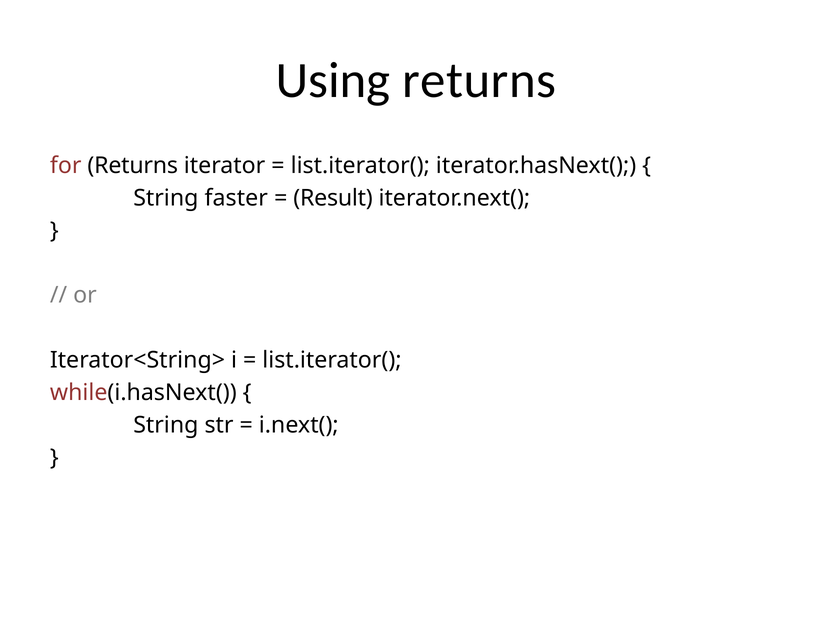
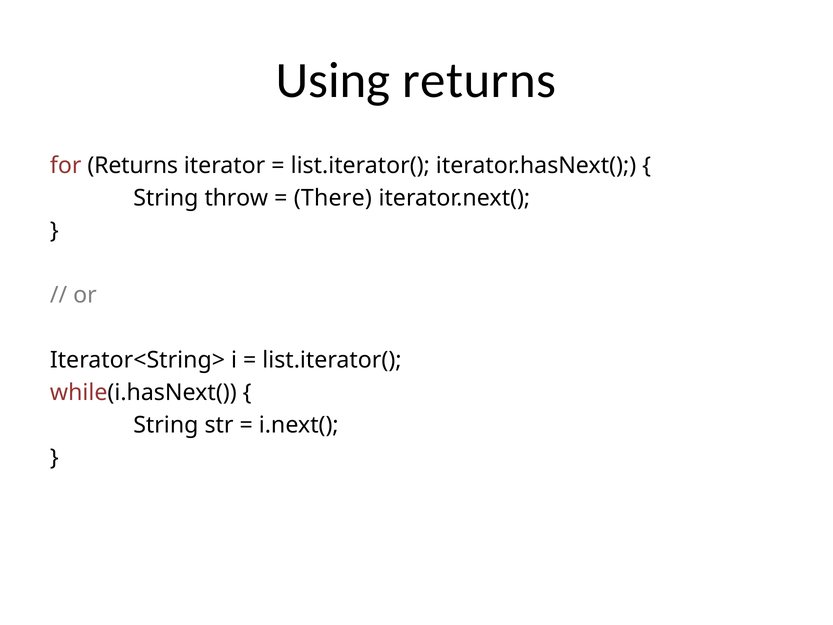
faster: faster -> throw (236, 198)
Result: Result -> There (333, 198)
